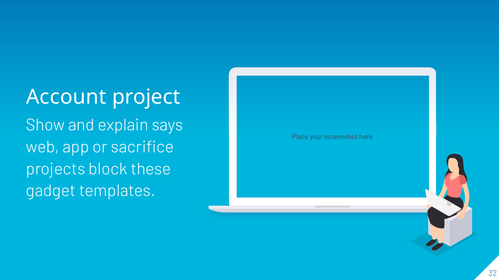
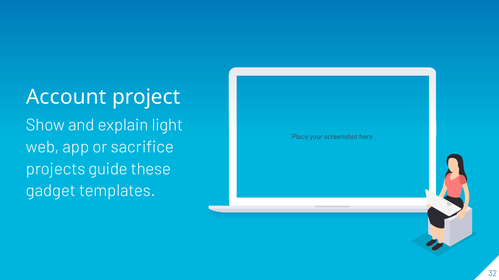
says: says -> light (167, 125)
block: block -> guide (108, 169)
